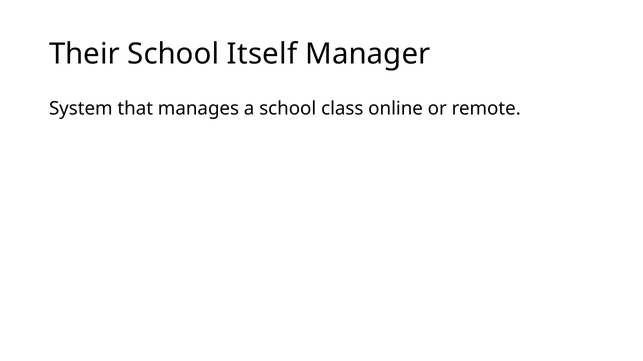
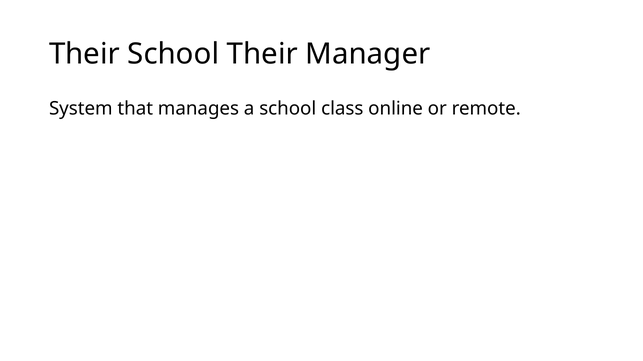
School Itself: Itself -> Their (262, 54)
